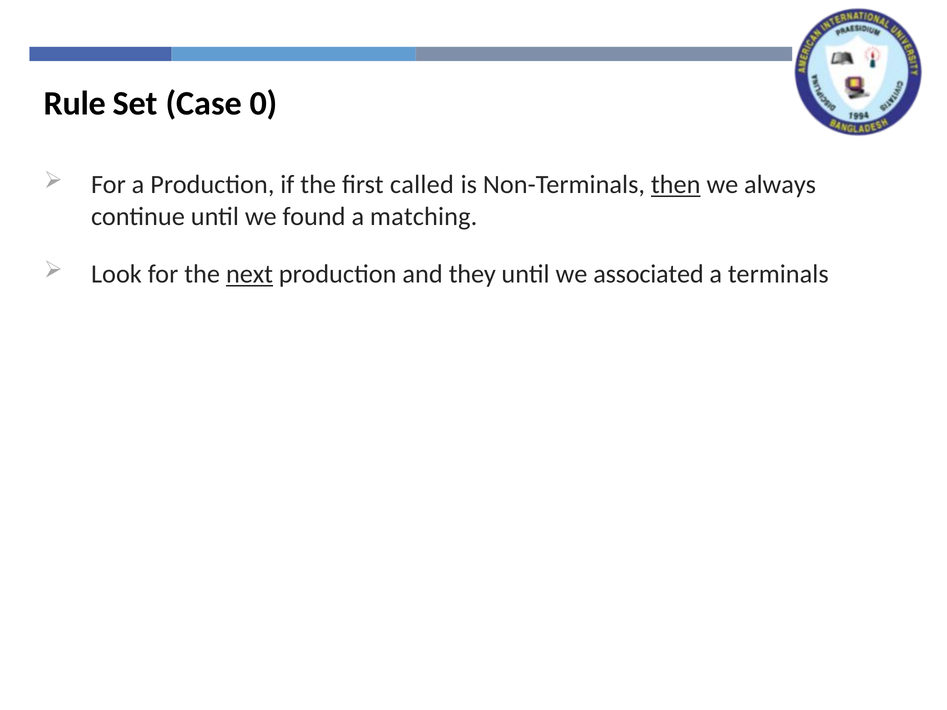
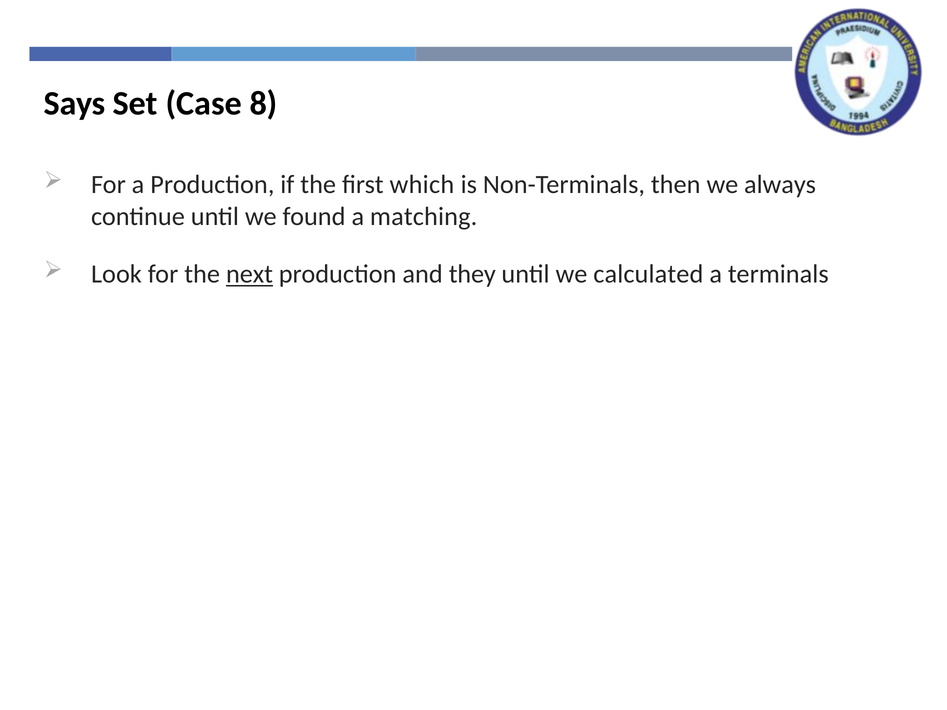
Rule: Rule -> Says (75, 103)
0: 0 -> 8 (264, 103)
called: called -> which (422, 185)
then underline: present -> none (676, 185)
associated: associated -> calculated (648, 274)
